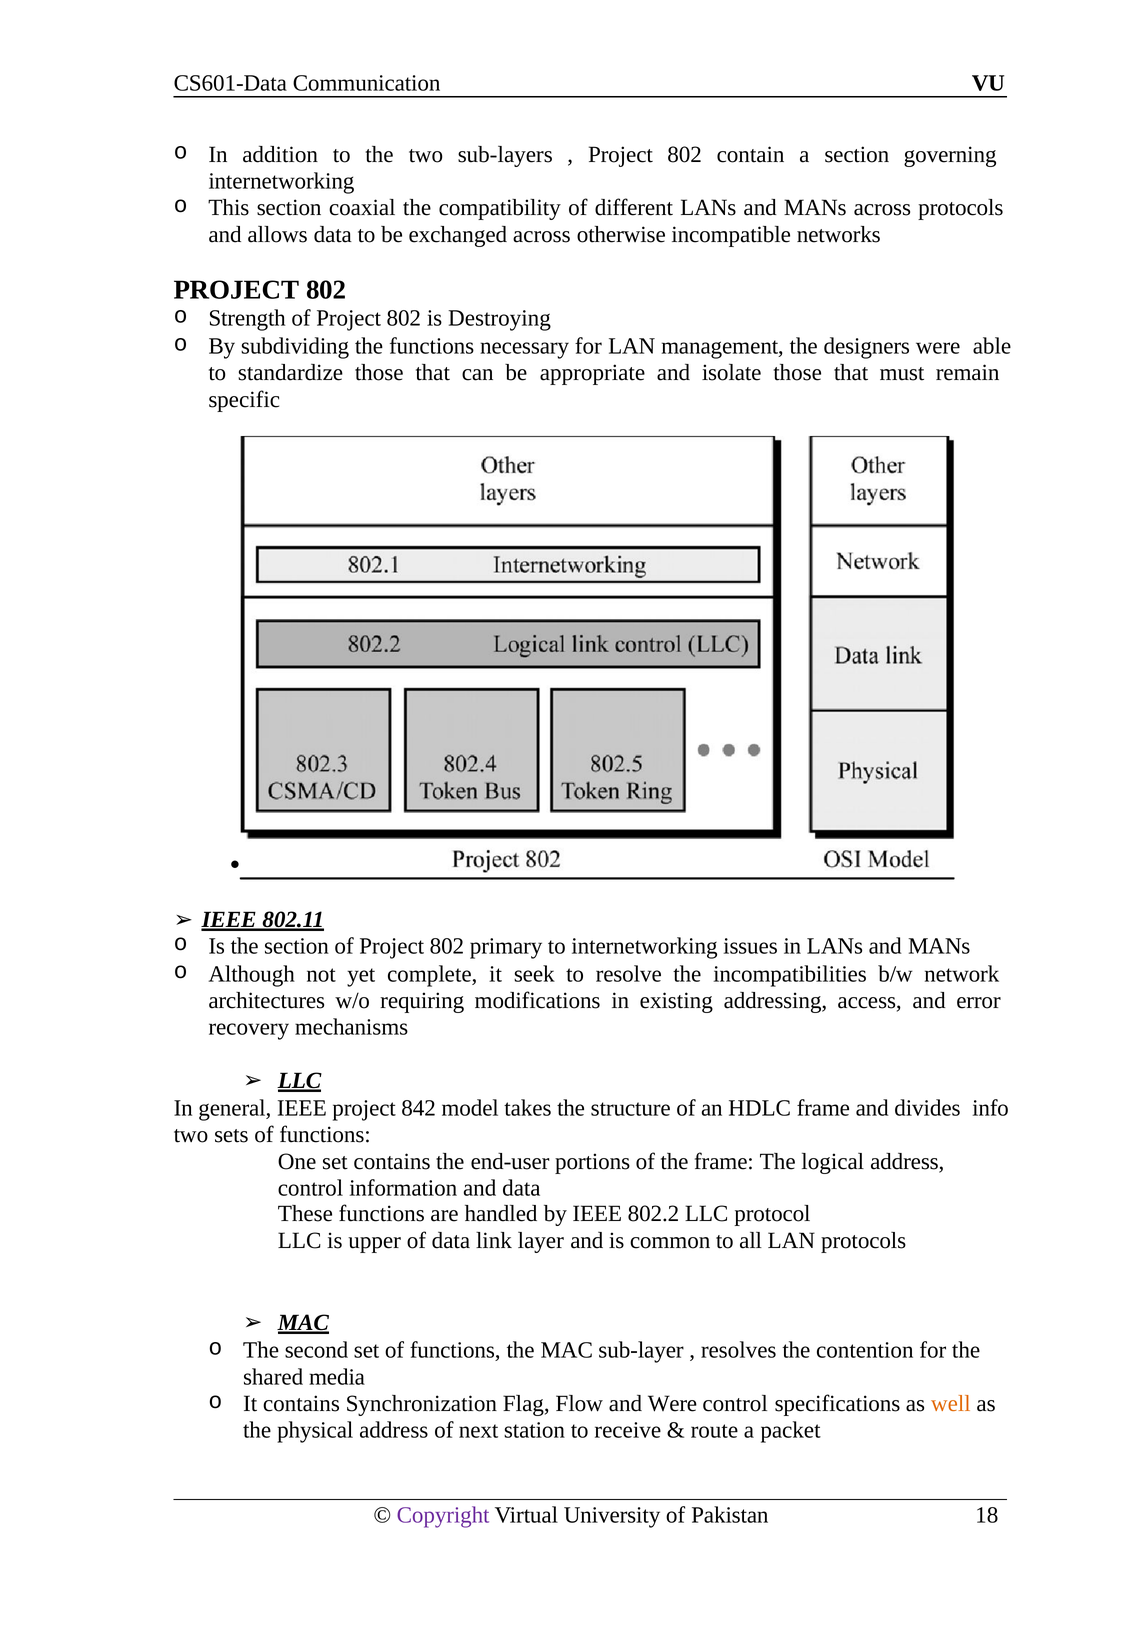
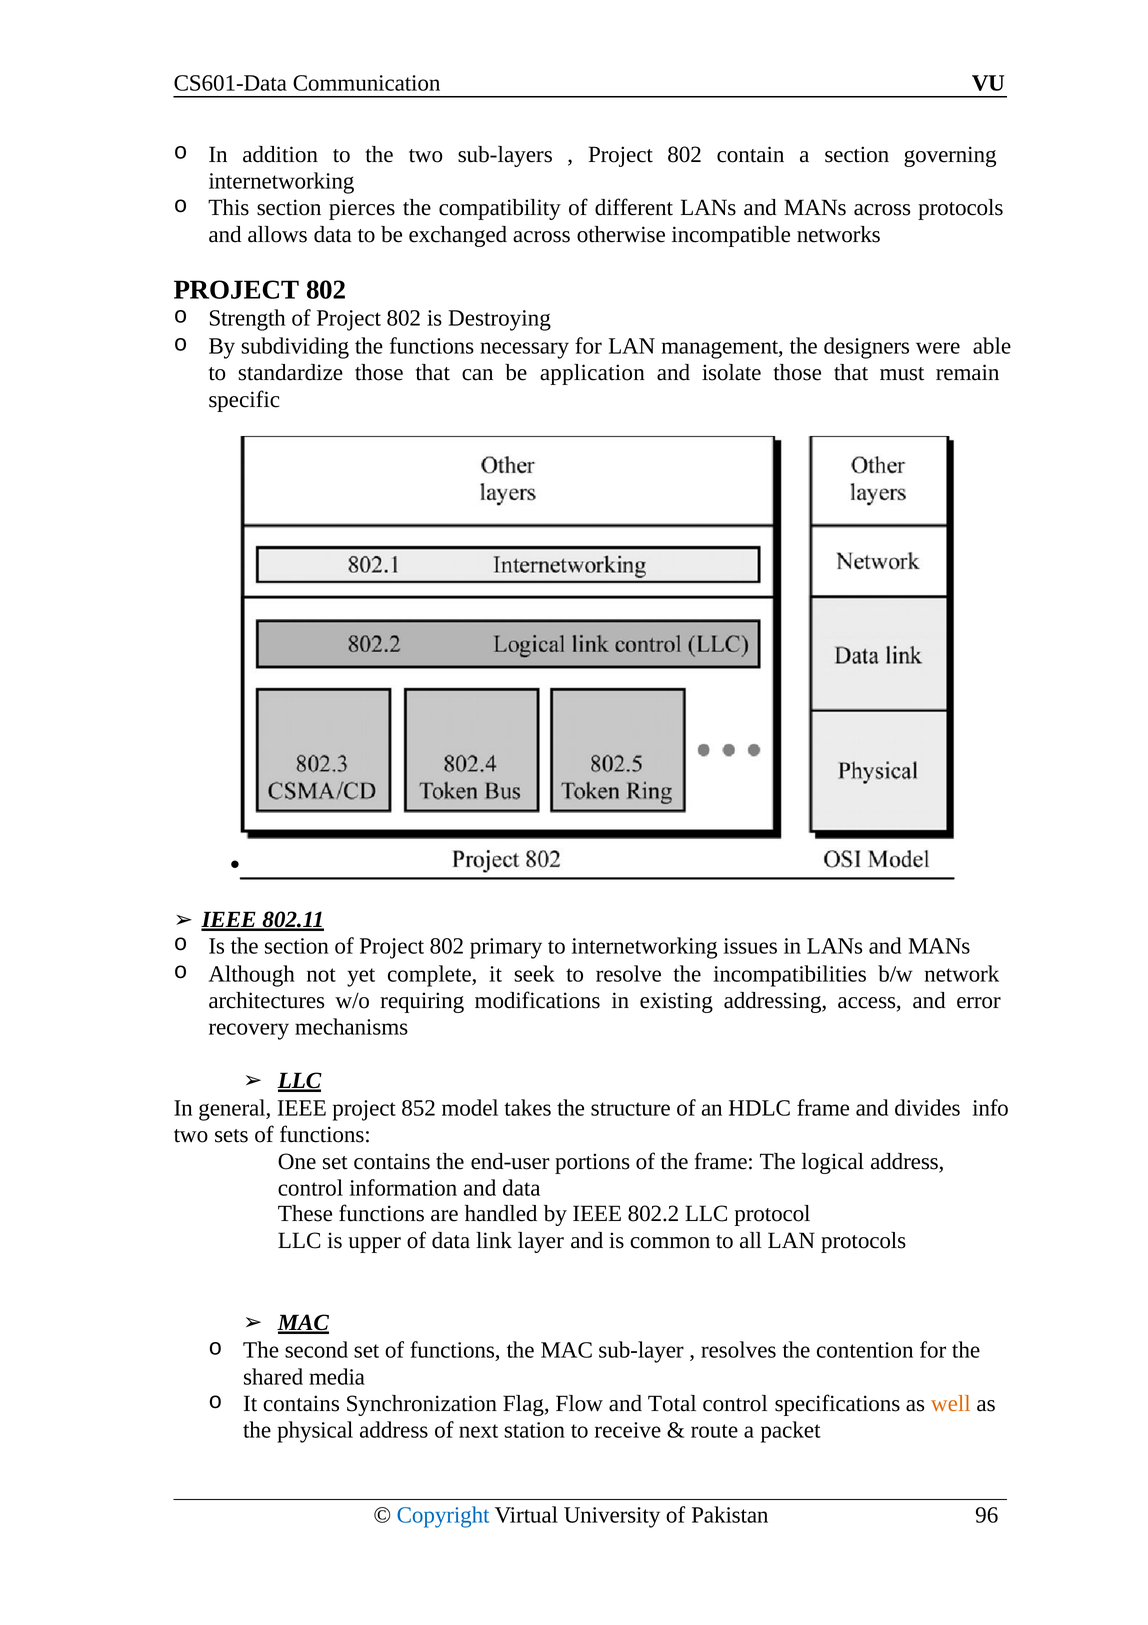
coaxial: coaxial -> pierces (362, 208)
appropriate: appropriate -> application (592, 373)
842: 842 -> 852 (419, 1108)
and Were: Were -> Total (672, 1403)
Copyright colour: purple -> blue (443, 1515)
18: 18 -> 96 (987, 1515)
